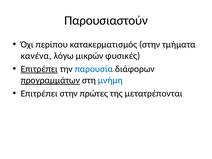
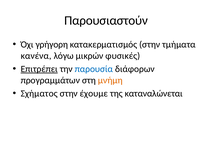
περίπου: περίπου -> γρήγορη (52, 44)
προγραμμάτων underline: present -> none (50, 80)
μνήμη colour: blue -> orange (110, 80)
Επιτρέπει: Επιτρέπει -> Σχήματος (39, 93)
πρώτες: πρώτες -> έχουμε (94, 93)
μετατρέπονται: μετατρέπονται -> καταναλώνεται (154, 93)
